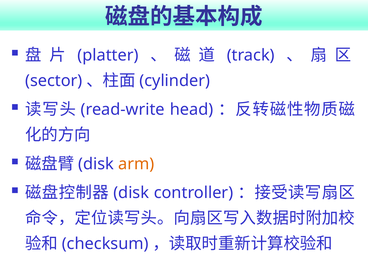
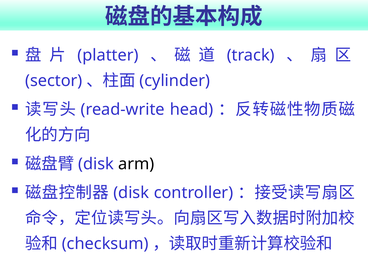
arm colour: orange -> black (136, 164)
